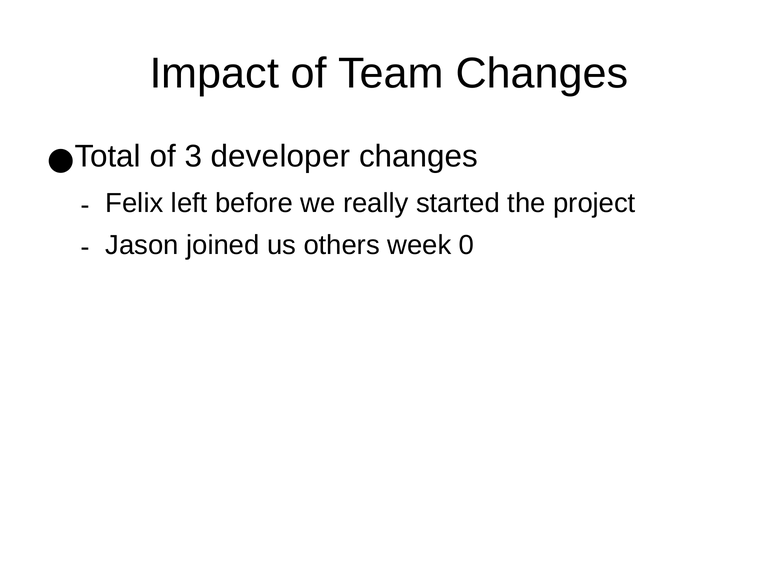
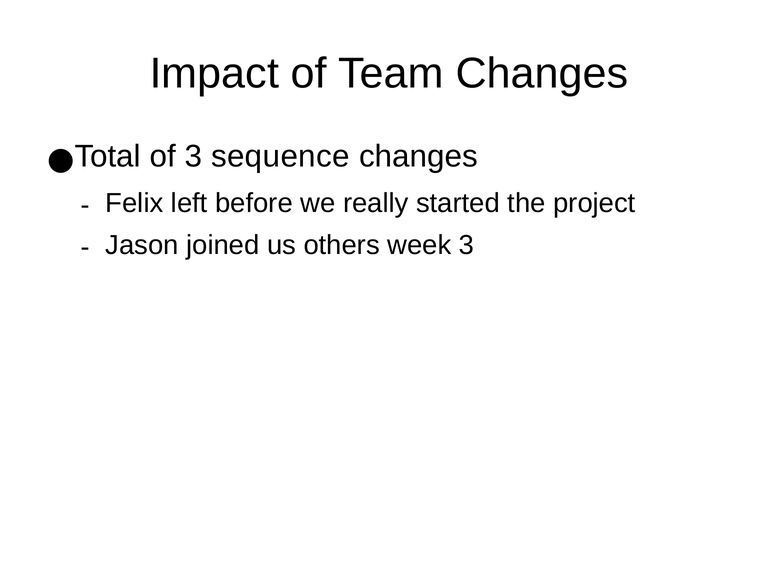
developer: developer -> sequence (280, 156)
week 0: 0 -> 3 (467, 245)
